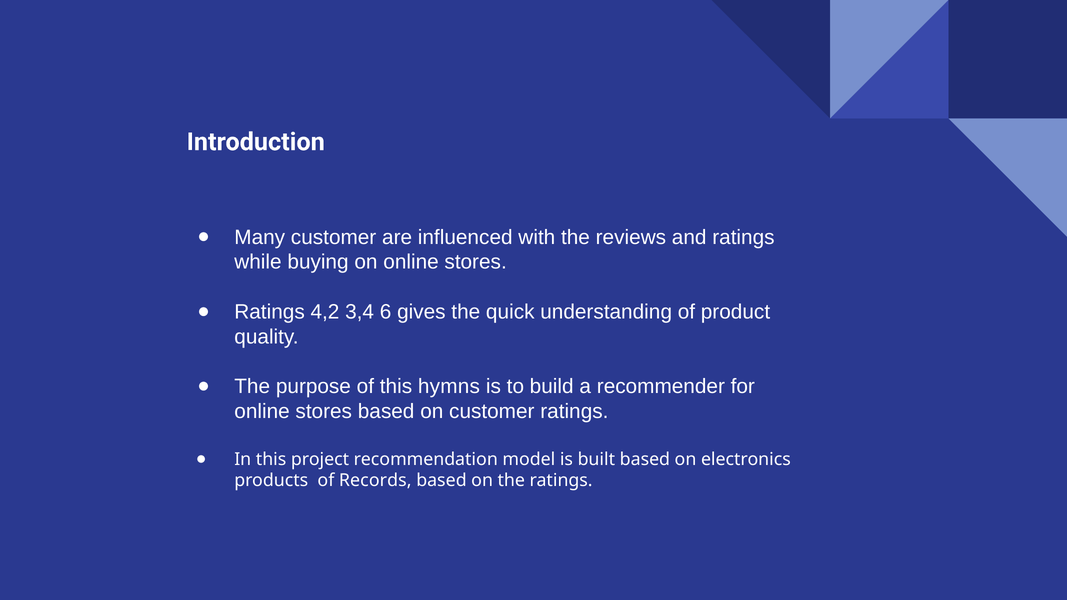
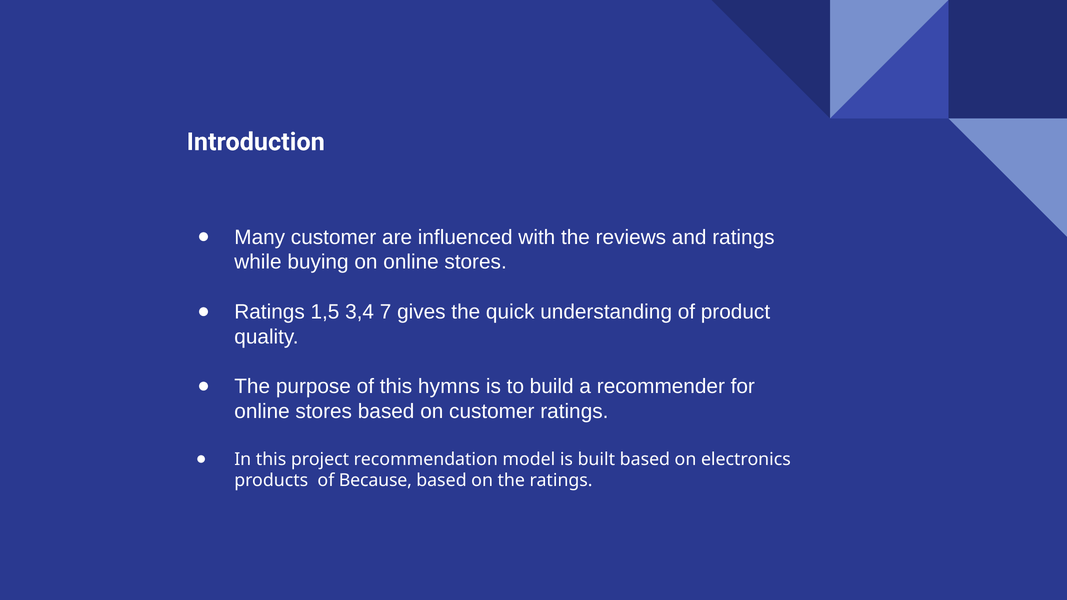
4,2: 4,2 -> 1,5 (325, 312)
6: 6 -> 7 (386, 312)
Records: Records -> Because (375, 481)
